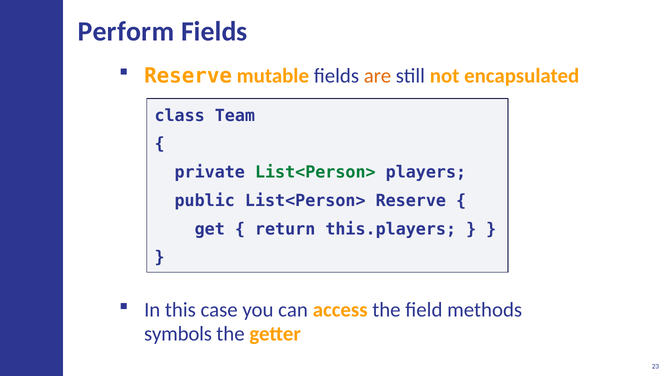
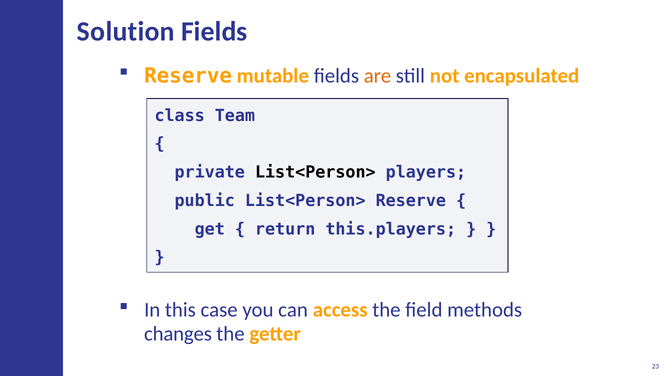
Perform: Perform -> Solution (126, 32)
List<Person> colour: green -> black (315, 172)
symbols: symbols -> changes (178, 334)
